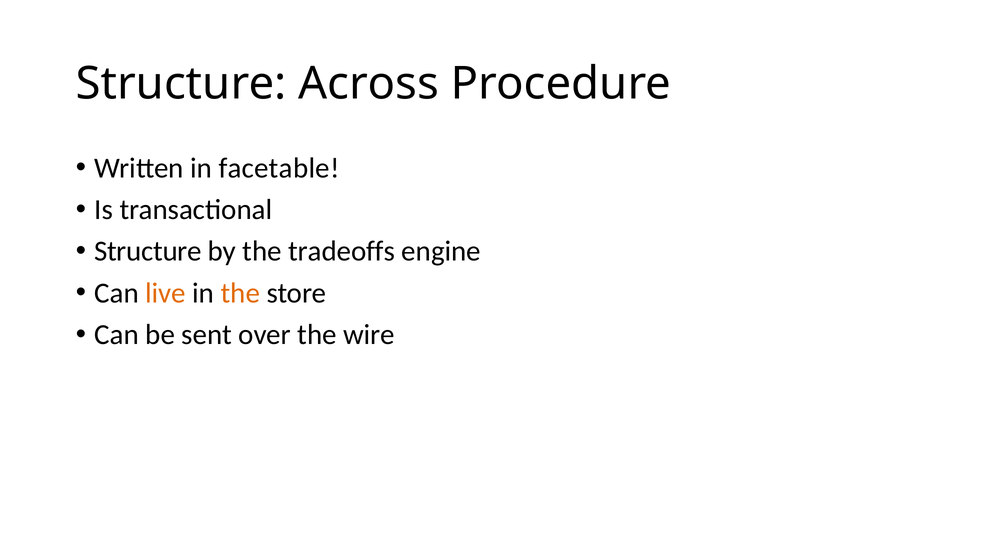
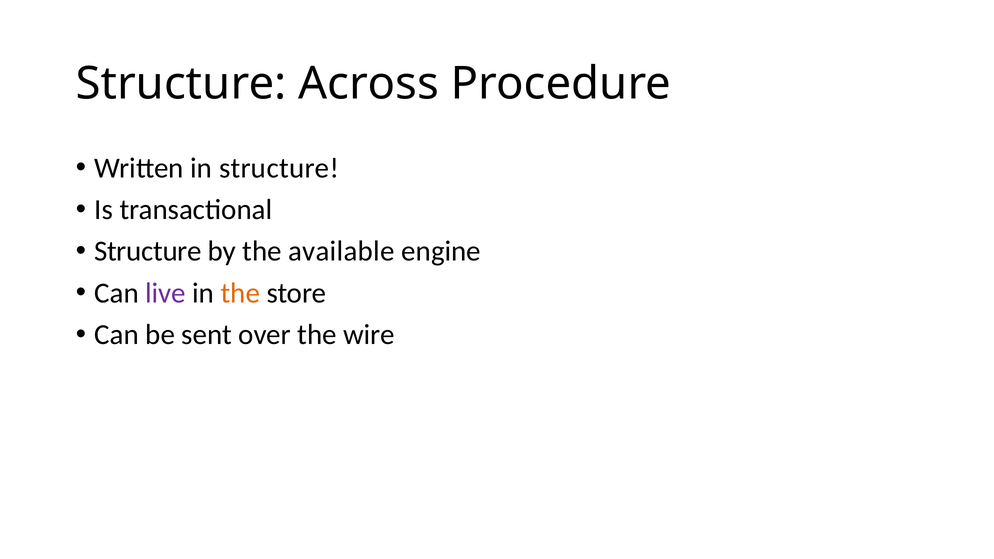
in facetable: facetable -> structure (279, 168)
tradeoffs: tradeoffs -> available (341, 251)
live colour: orange -> purple (166, 293)
